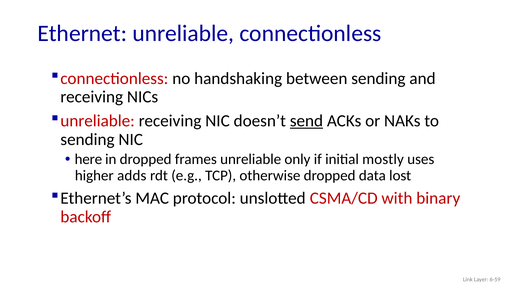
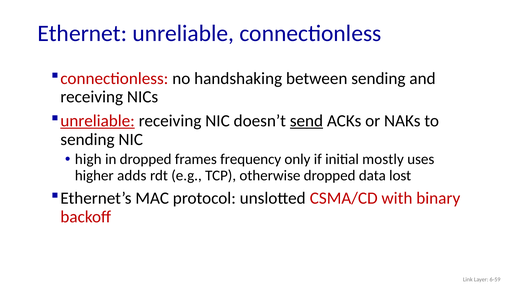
unreliable underline: none -> present (98, 121)
here: here -> high (88, 159)
frames unreliable: unreliable -> frequency (251, 159)
